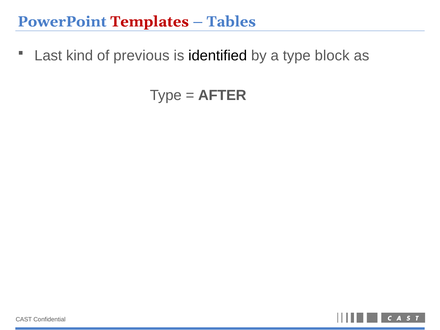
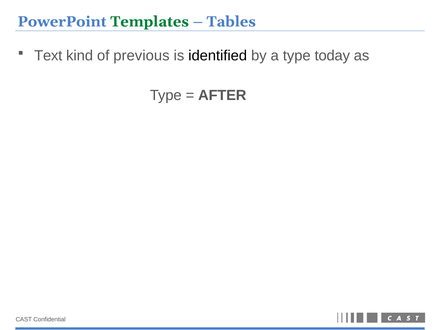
Templates colour: red -> green (150, 22)
Last: Last -> Text (48, 56)
block: block -> today (332, 56)
